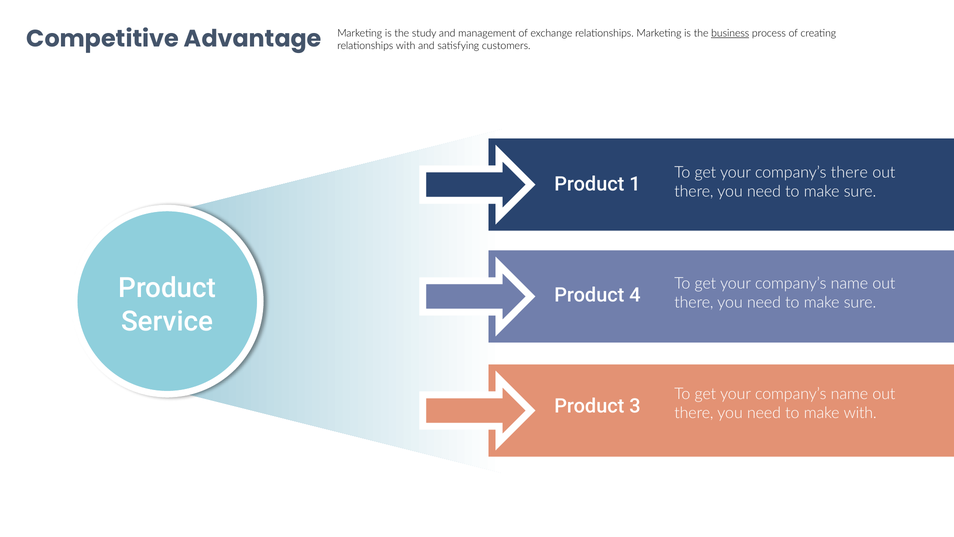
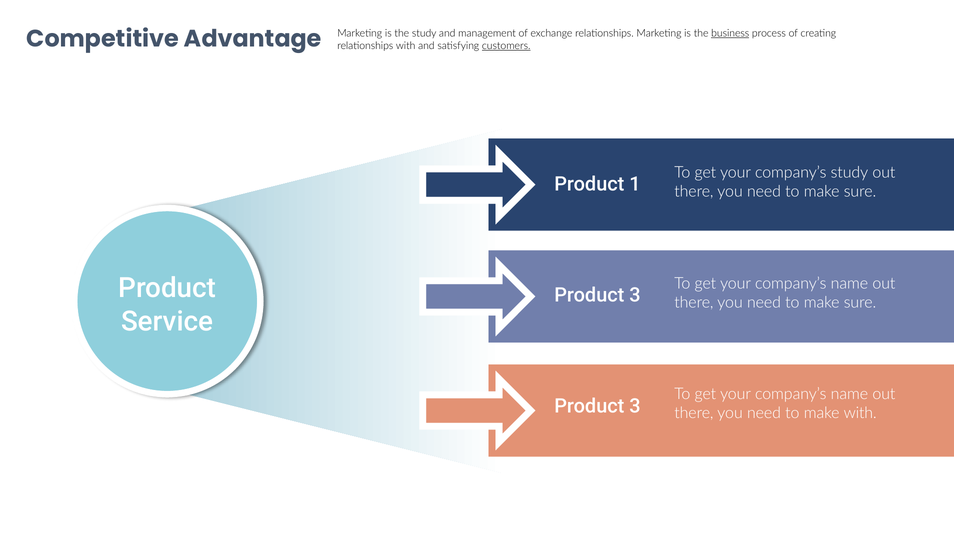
customers underline: none -> present (506, 46)
company’s there: there -> study (849, 172)
4: 4 -> 3 (635, 295)
